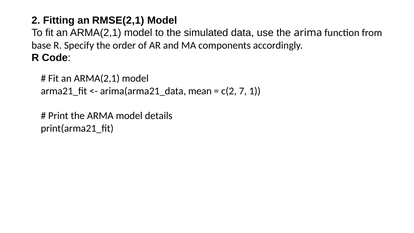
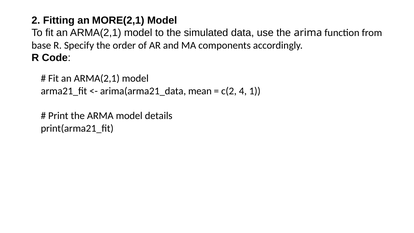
RMSE(2,1: RMSE(2,1 -> MORE(2,1 (118, 20)
7: 7 -> 4 (243, 91)
